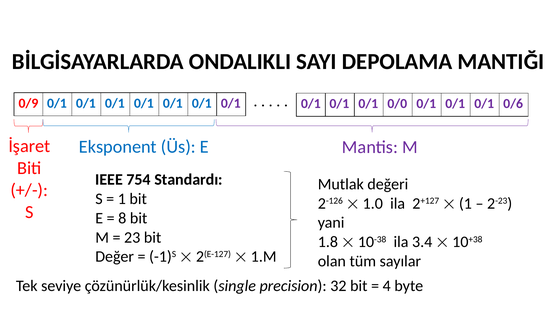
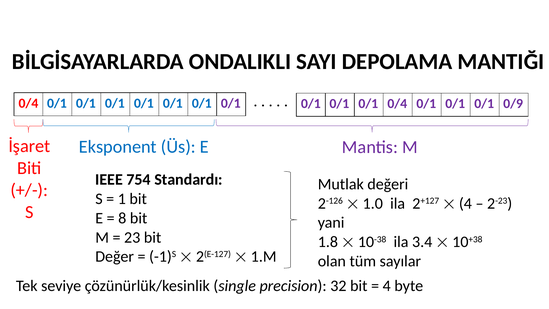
0/9: 0/9 -> 0/4 (28, 103)
0/1 0/0: 0/0 -> 0/4 (397, 104)
0/6: 0/6 -> 0/9 (513, 104)
1: 1 -> 4 (465, 203)
